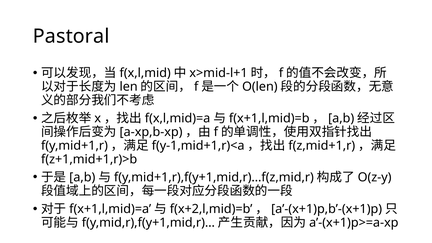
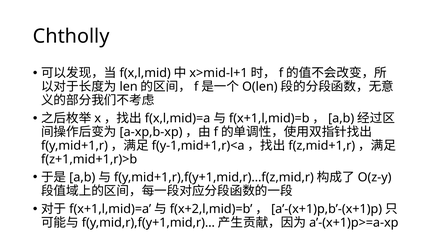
Pastoral: Pastoral -> Chtholly (71, 36)
